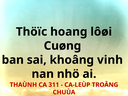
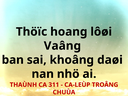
Cuøng: Cuøng -> Vaâng (62, 46)
vinh: vinh -> daøi (110, 60)
